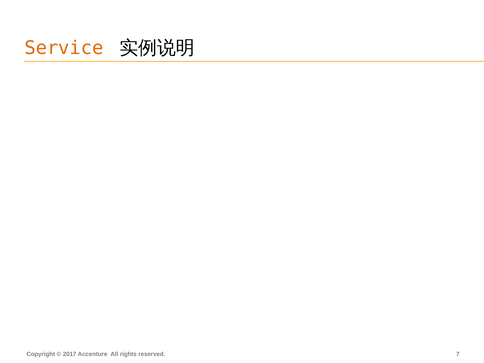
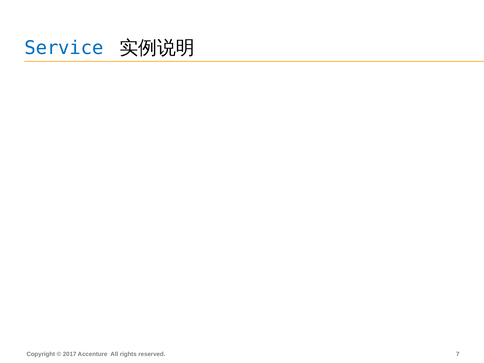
Service colour: orange -> blue (64, 48)
